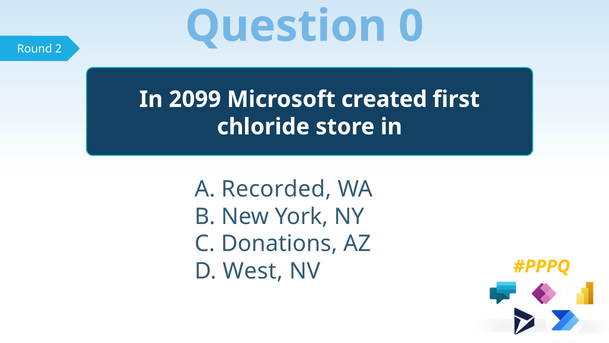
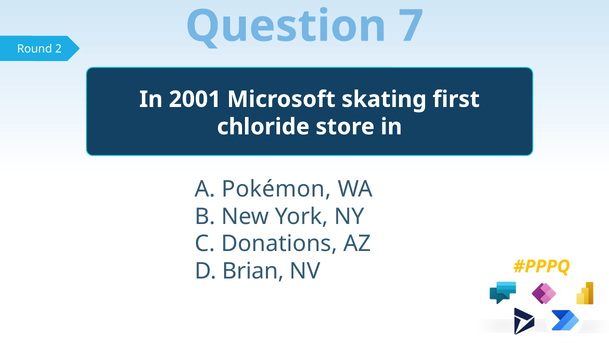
0: 0 -> 7 (411, 26)
2099: 2099 -> 2001 (195, 99)
created: created -> skating (384, 99)
Recorded: Recorded -> Pokémon (276, 189)
West: West -> Brian (253, 271)
